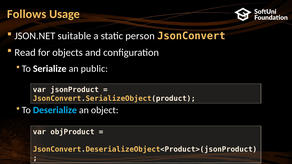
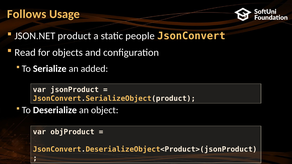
suitable: suitable -> product (74, 36)
person: person -> people (140, 36)
public: public -> added (94, 69)
Deserialize colour: light blue -> white (55, 110)
